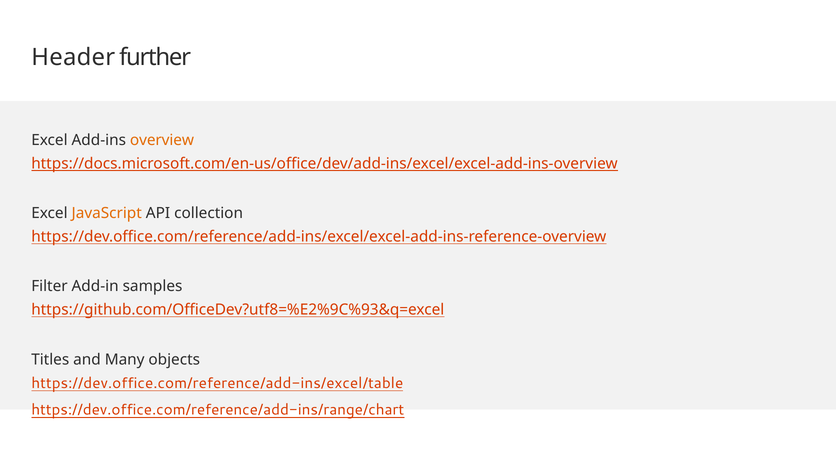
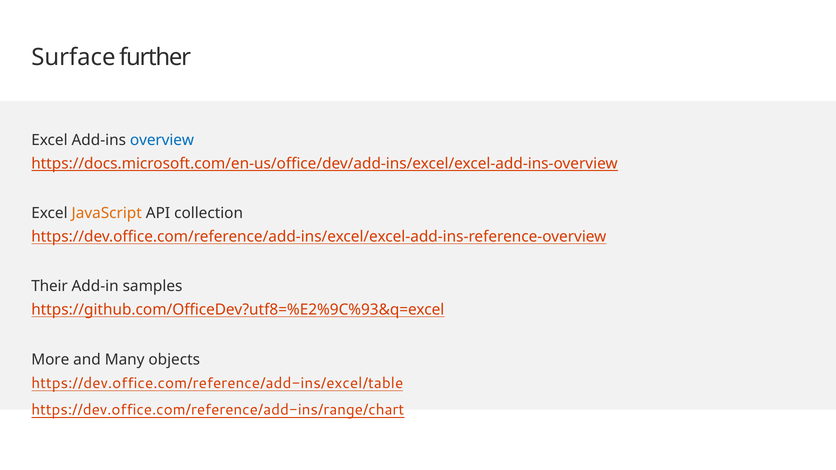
Header: Header -> Surface (73, 57)
overview colour: orange -> blue (162, 140)
Filter: Filter -> Their (49, 286)
Titles: Titles -> More (50, 360)
